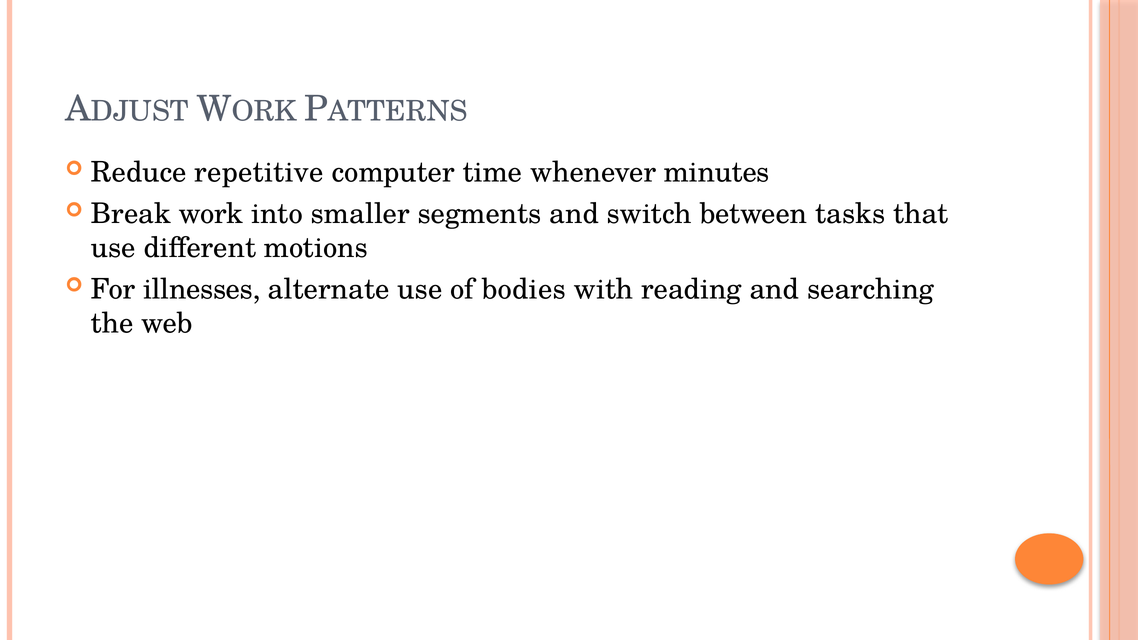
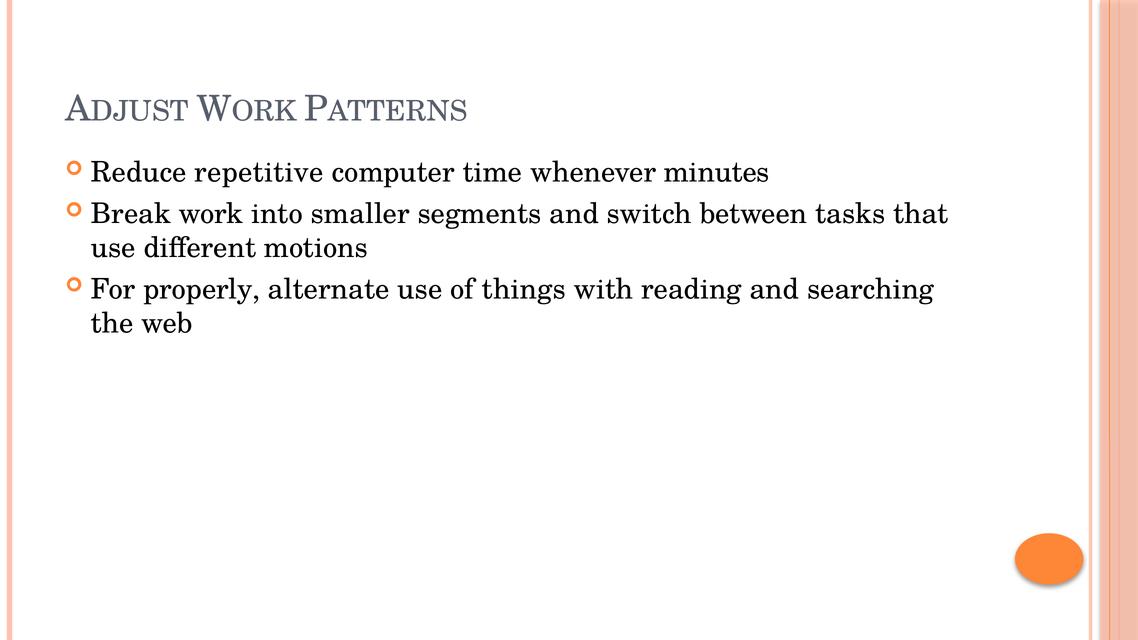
illnesses: illnesses -> properly (202, 289)
bodies: bodies -> things (524, 289)
